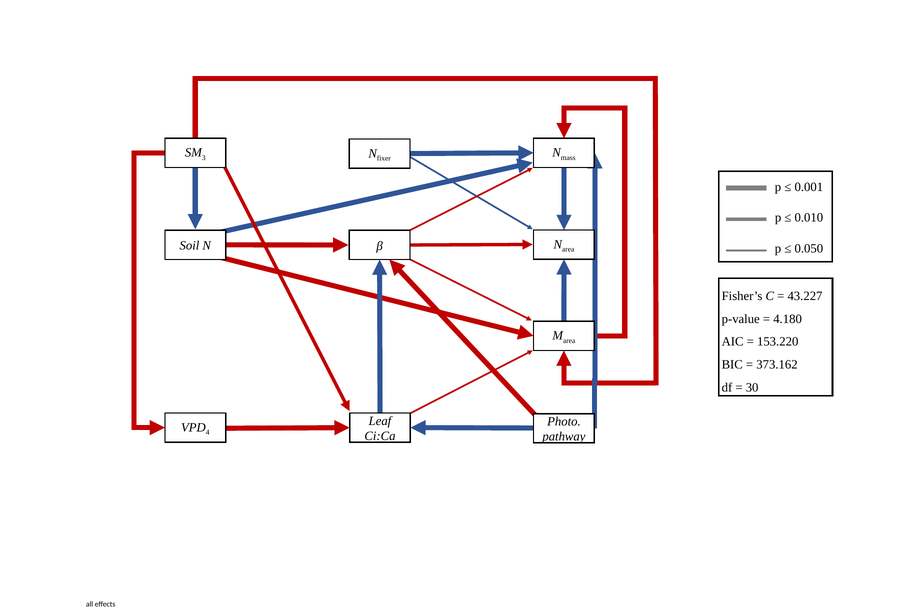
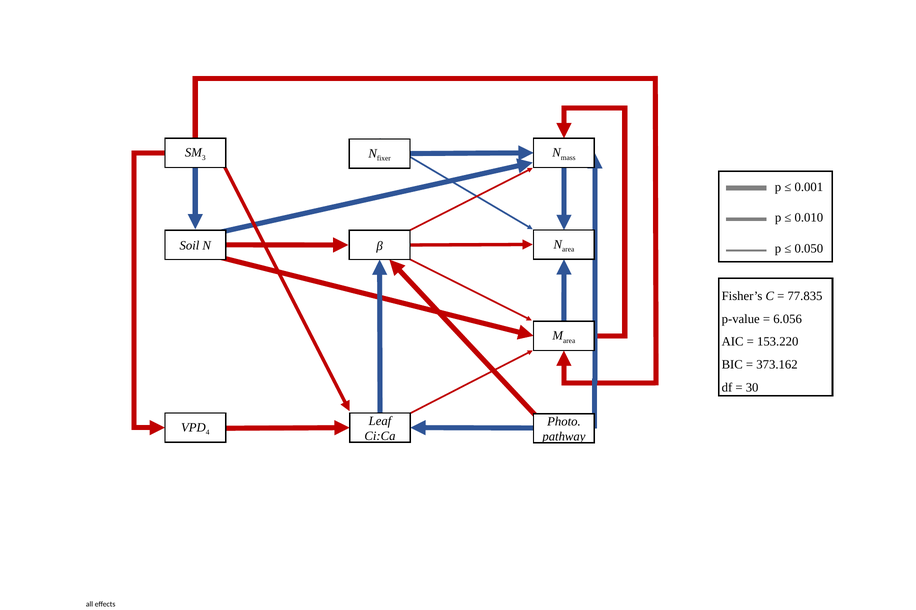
43.227: 43.227 -> 77.835 (805, 296)
4.180: 4.180 -> 6.056 (788, 319)
